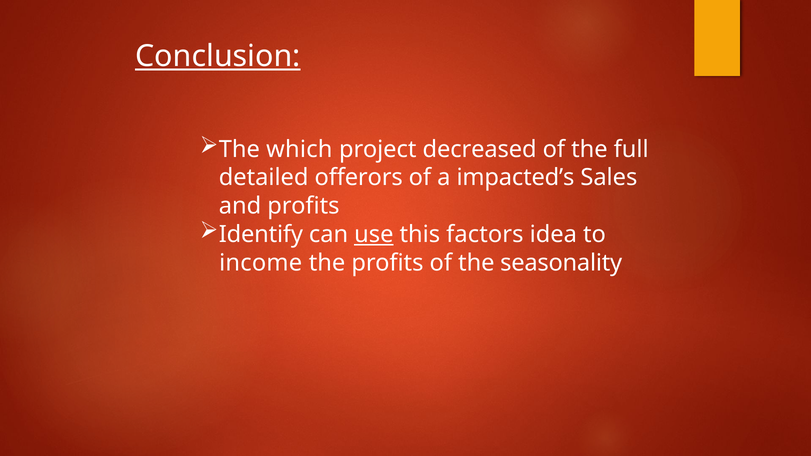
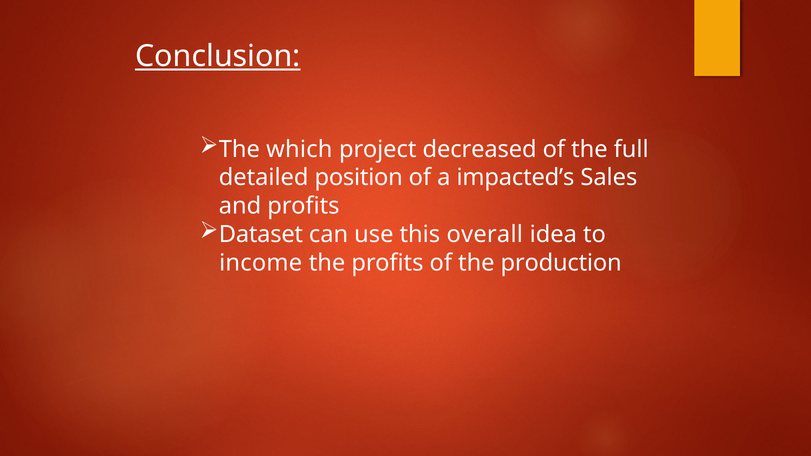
offerors: offerors -> position (359, 178)
Identify: Identify -> Dataset (261, 235)
use underline: present -> none (374, 235)
factors: factors -> overall (485, 235)
seasonality: seasonality -> production (561, 263)
